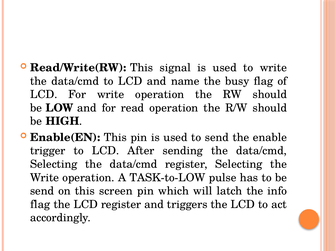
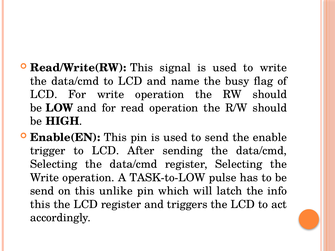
screen: screen -> unlike (116, 191)
flag: flag -> this (40, 205)
